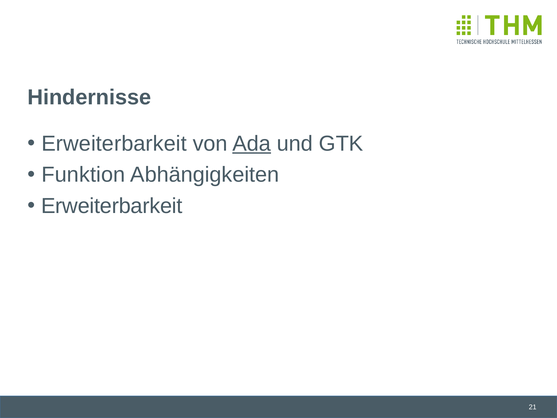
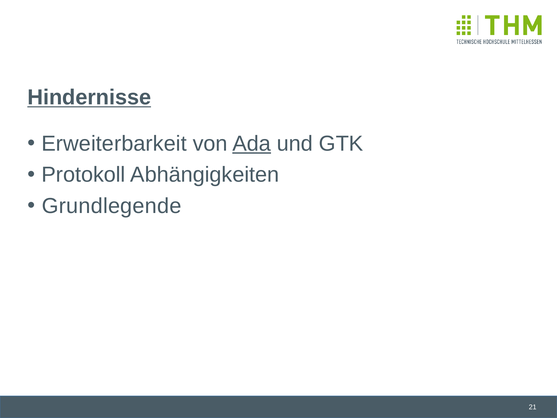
Hindernisse underline: none -> present (89, 97)
Funktion: Funktion -> Protokoll (83, 175)
Erweiterbarkeit: Erweiterbarkeit -> Grundlegende (112, 206)
